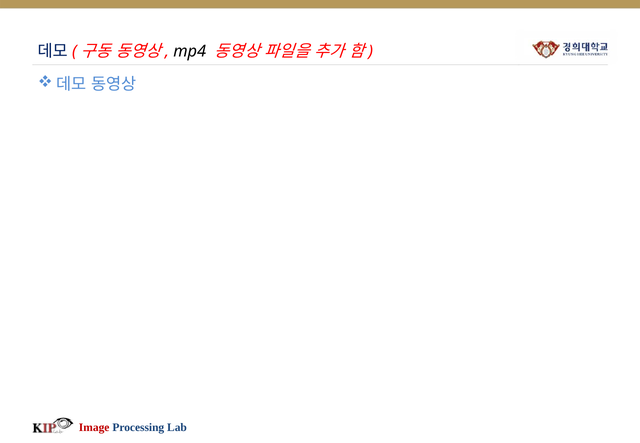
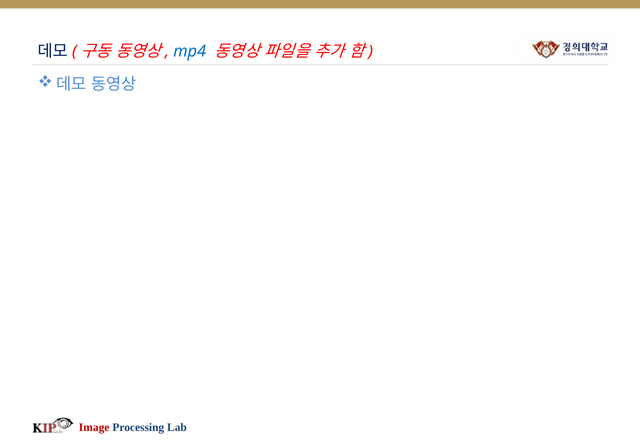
mp4 colour: black -> blue (190, 51)
